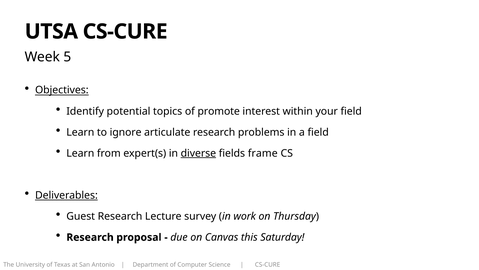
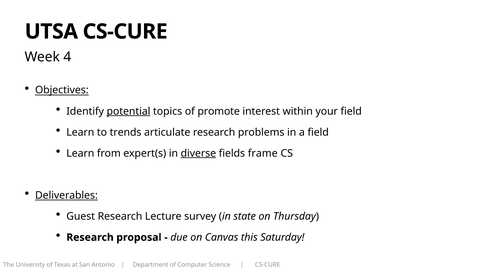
5: 5 -> 4 (67, 57)
potential underline: none -> present (129, 111)
ignore: ignore -> trends (126, 132)
work: work -> state (245, 216)
